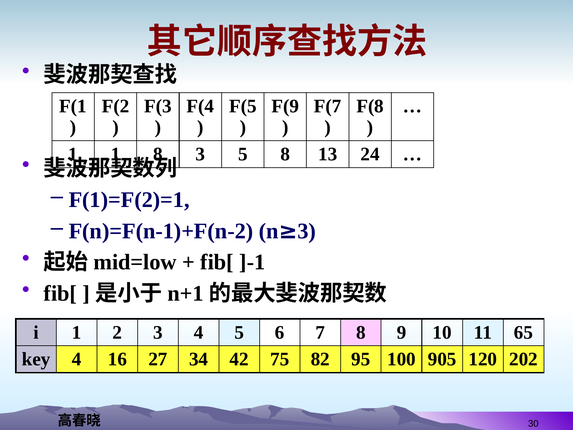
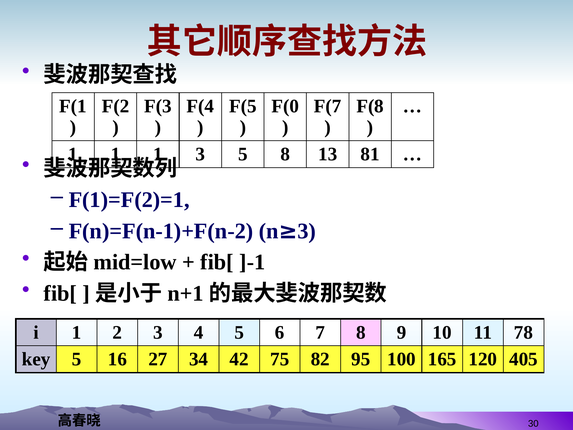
F(9: F(9 -> F(0 (285, 106)
1 1 8: 8 -> 1 (158, 154)
24: 24 -> 81 (370, 154)
65: 65 -> 78 (524, 332)
key 4: 4 -> 5 (77, 359)
905: 905 -> 165 (442, 359)
202: 202 -> 405 (524, 359)
